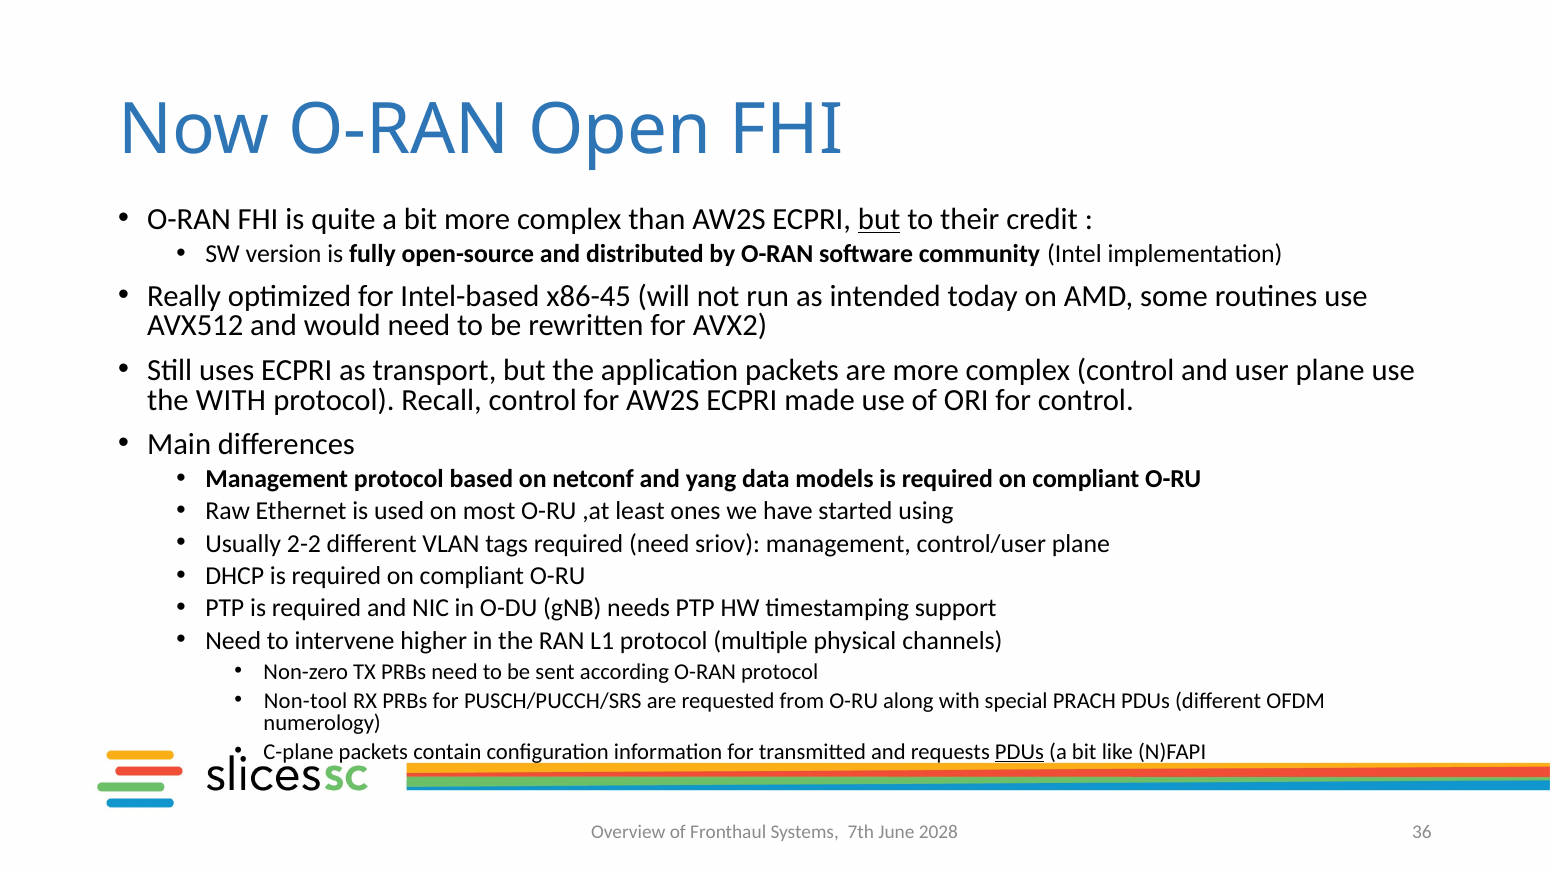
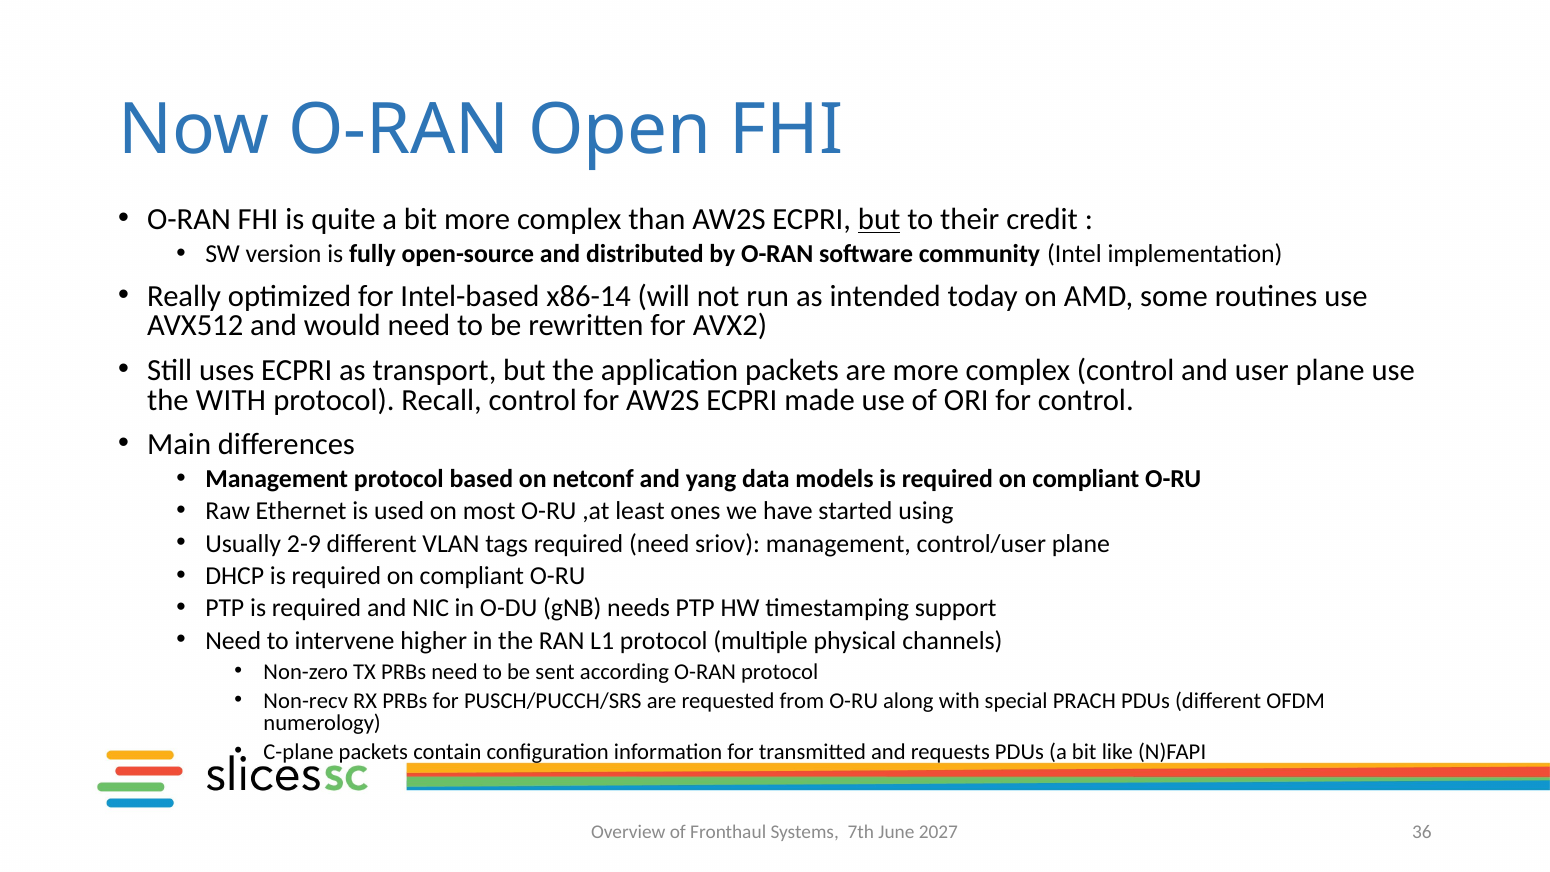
x86-45: x86-45 -> x86-14 (589, 296)
2-2: 2-2 -> 2-9 (304, 544)
Non-tool: Non-tool -> Non-recv (306, 701)
PDUs underline: present -> none (1019, 752)
2028: 2028 -> 2027 (938, 832)
